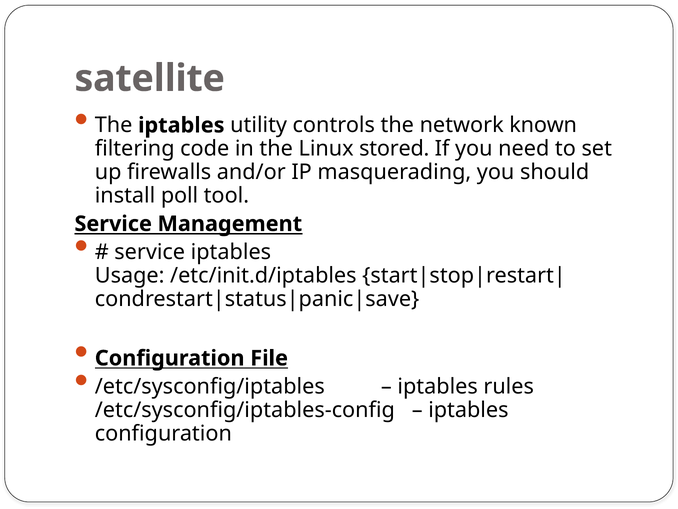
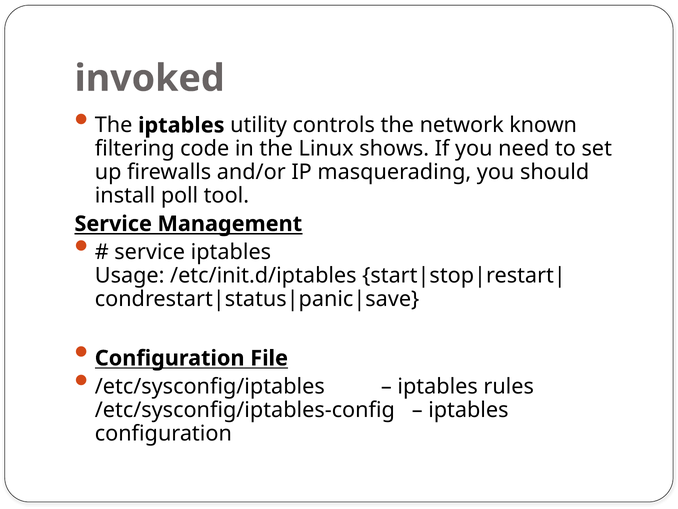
satellite: satellite -> invoked (150, 78)
stored: stored -> shows (394, 149)
